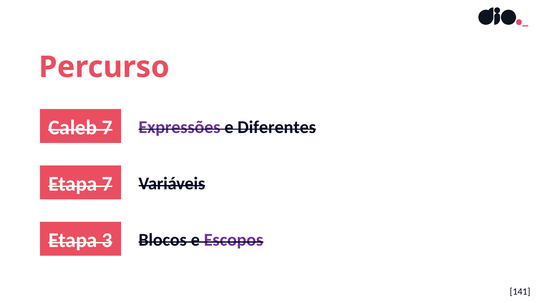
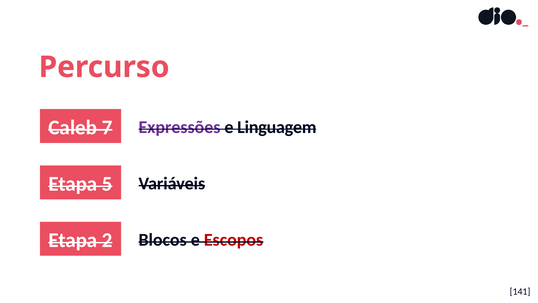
Diferentes: Diferentes -> Linguagem (277, 127)
Etapa 7: 7 -> 5 (107, 184)
3: 3 -> 2 (107, 240)
Escopos colour: purple -> red (234, 240)
